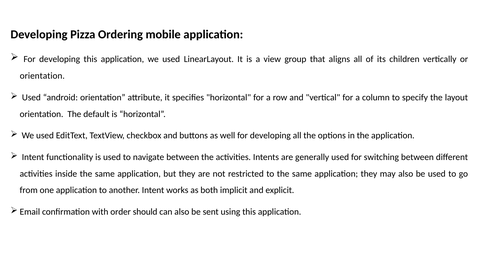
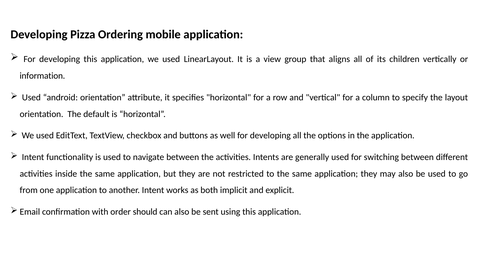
orientation: orientation -> information (42, 76)
